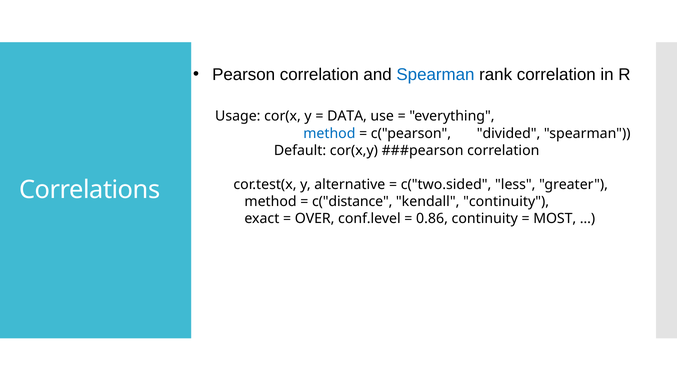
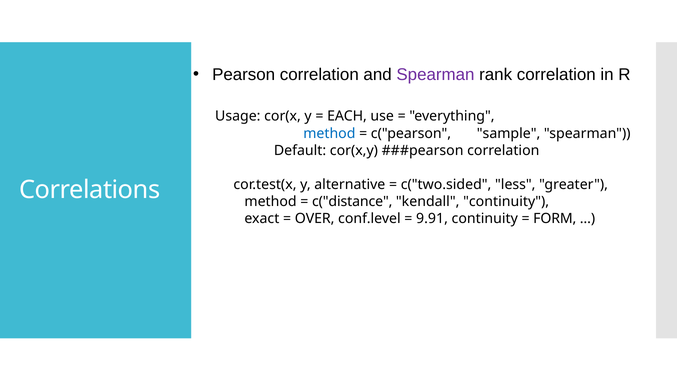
Spearman colour: blue -> purple (435, 75)
DATA: DATA -> EACH (347, 116)
divided: divided -> sample (509, 134)
0.86: 0.86 -> 9.91 (432, 218)
MOST: MOST -> FORM (555, 218)
